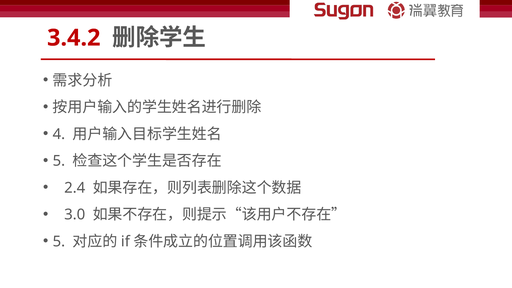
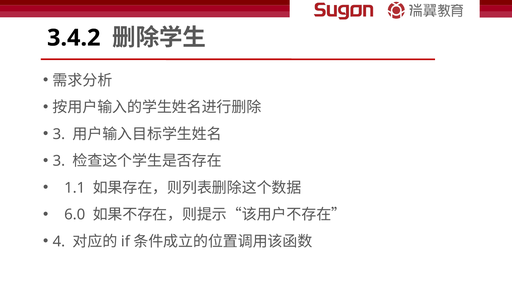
3.4.2 colour: red -> black (74, 38)
4: 4 -> 3 (59, 134)
5: 5 -> 3 (59, 161)
2.4: 2.4 -> 1.1 (75, 188)
3.0: 3.0 -> 6.0 (75, 215)
5: 5 -> 4 (59, 242)
